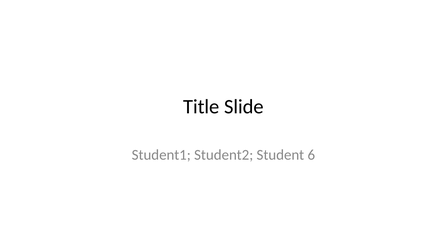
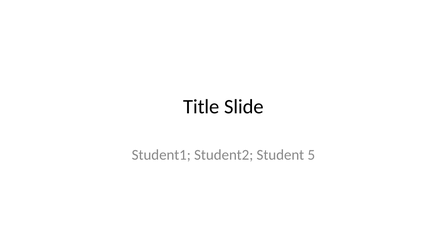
6: 6 -> 5 (311, 155)
